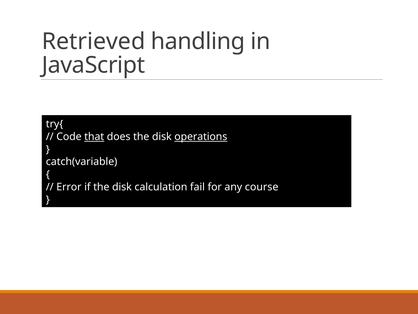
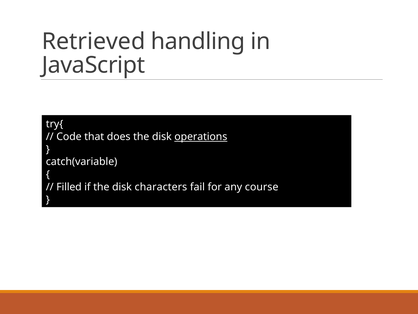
that underline: present -> none (94, 137)
Error: Error -> Filled (69, 187)
calculation: calculation -> characters (161, 187)
